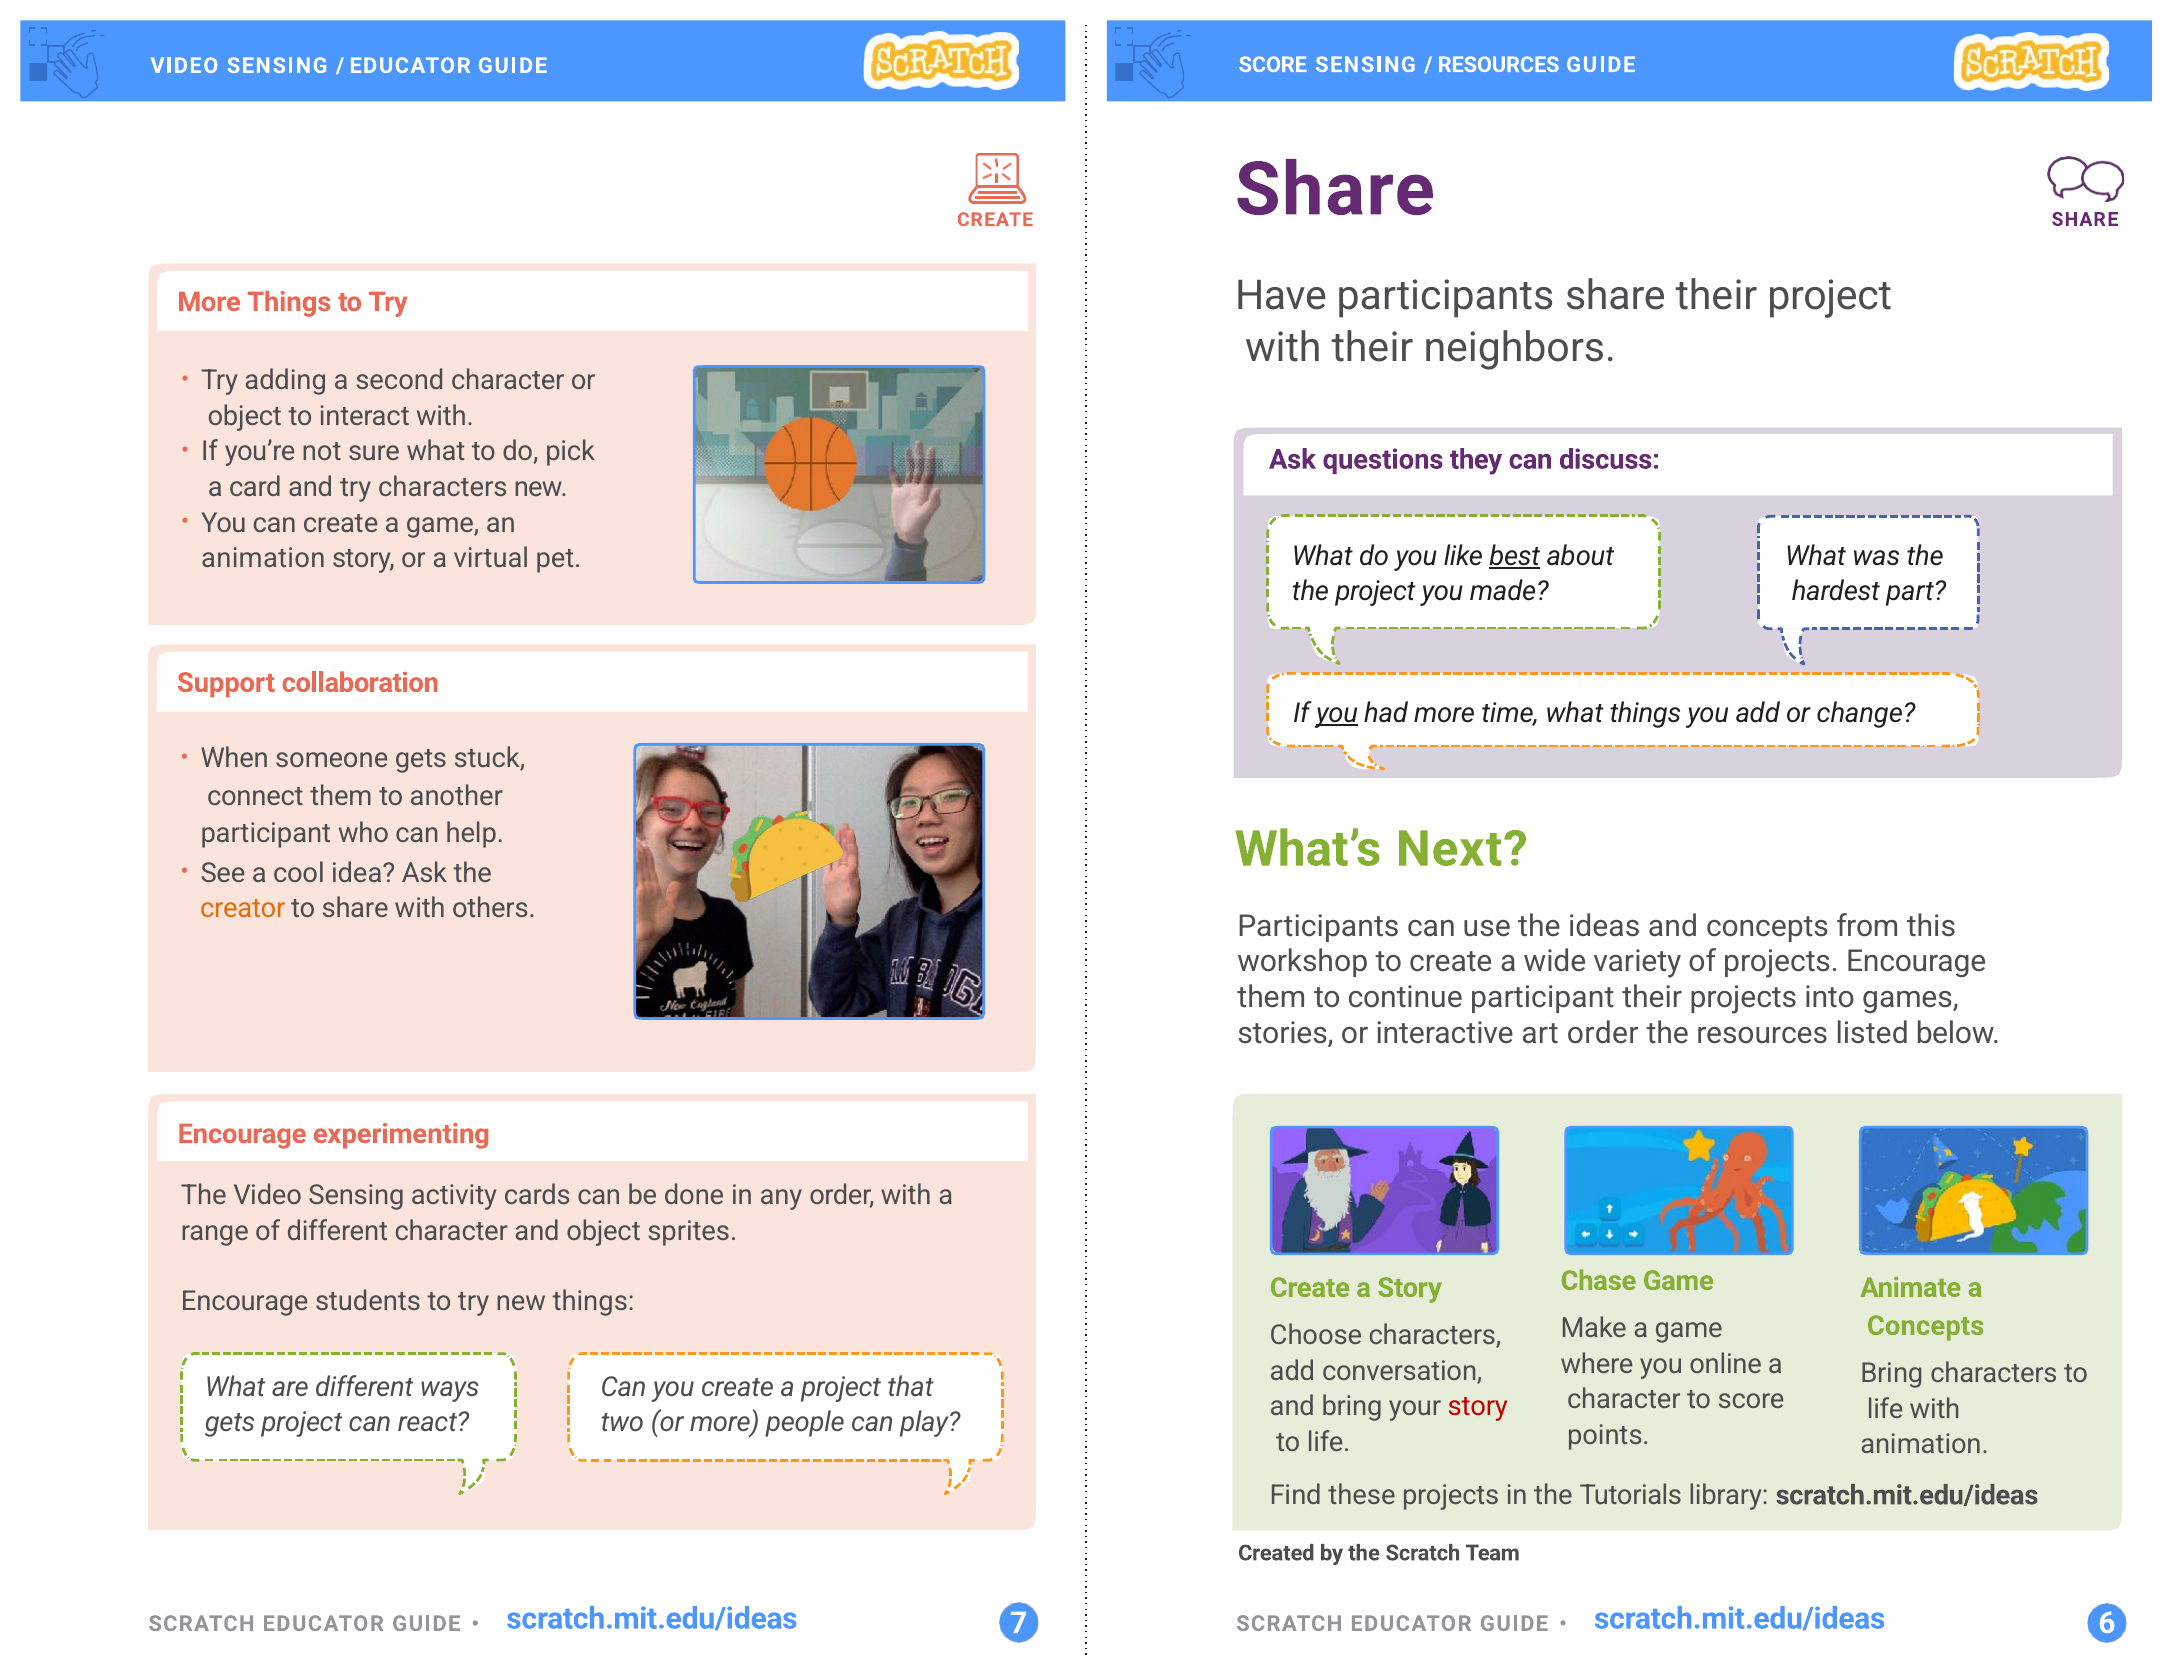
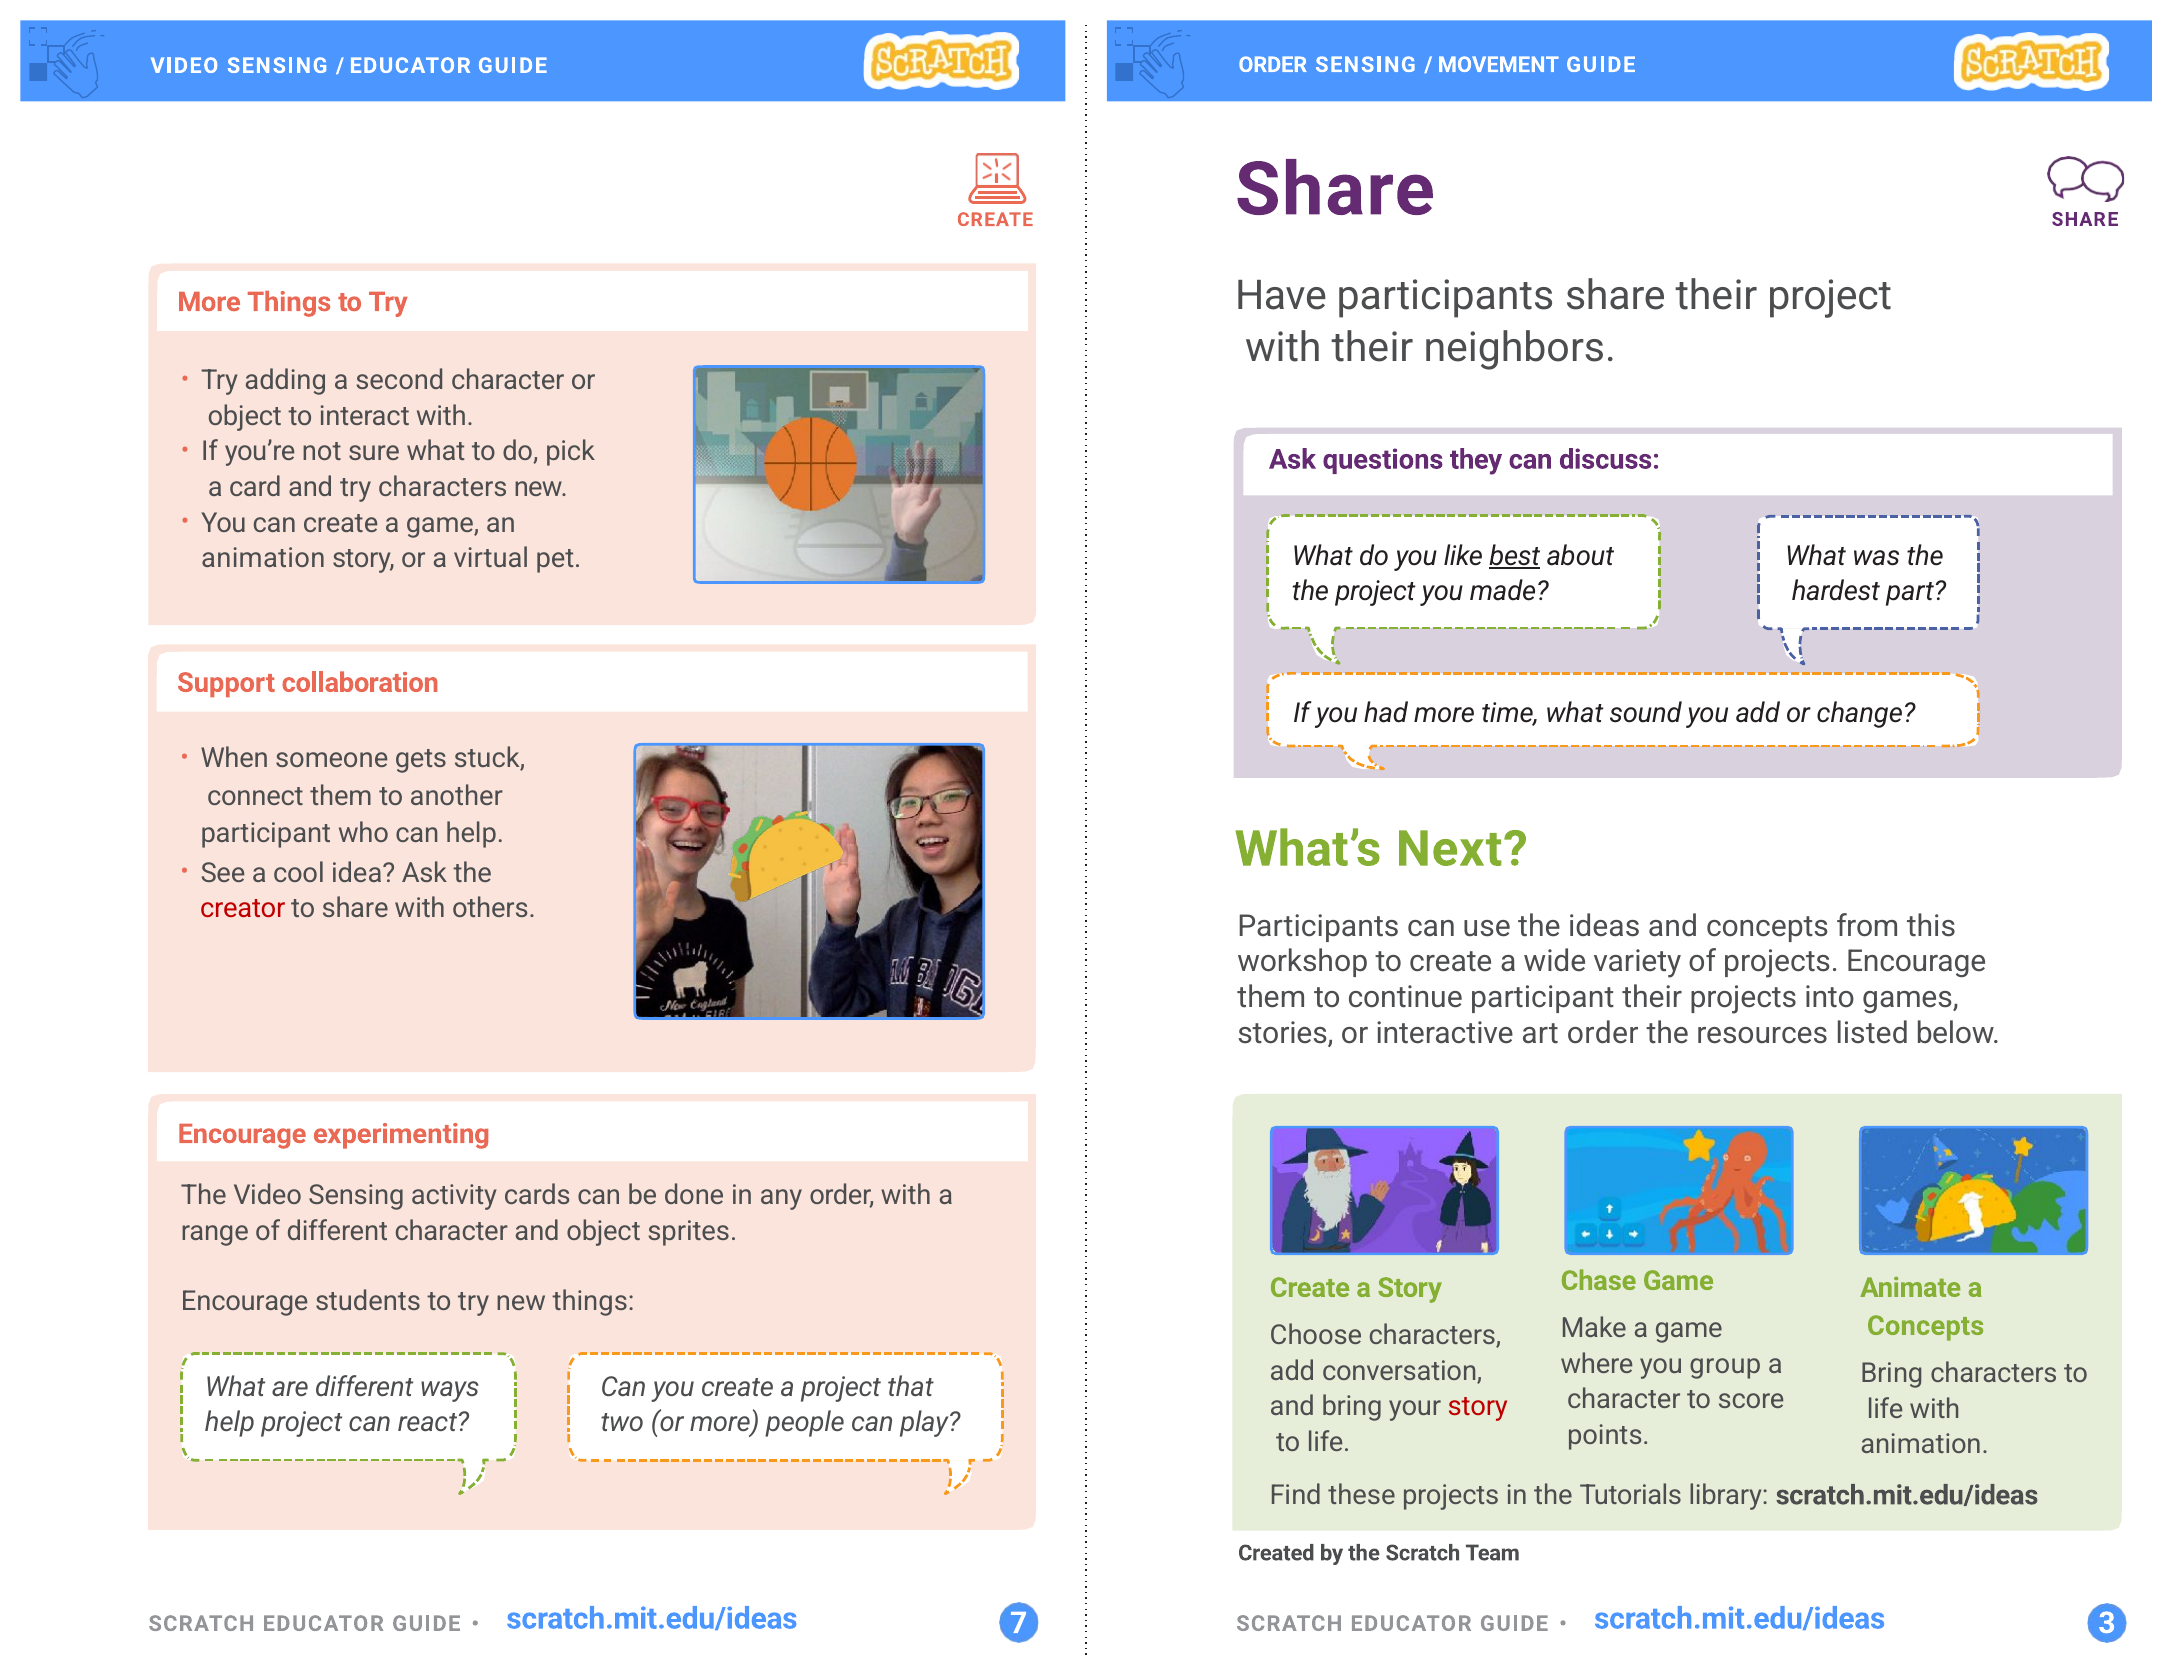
GUIDE SCORE: SCORE -> ORDER (1273, 65)
RESOURCES: RESOURCES -> MOVEMENT (1498, 65)
you underline: present -> none (1337, 713)
what things: things -> sound (1645, 713)
creator colour: orange -> red (243, 908)
online: online -> group (1725, 1364)
gets: gets -> help (230, 1423)
6: 6 -> 3 (2107, 1623)
